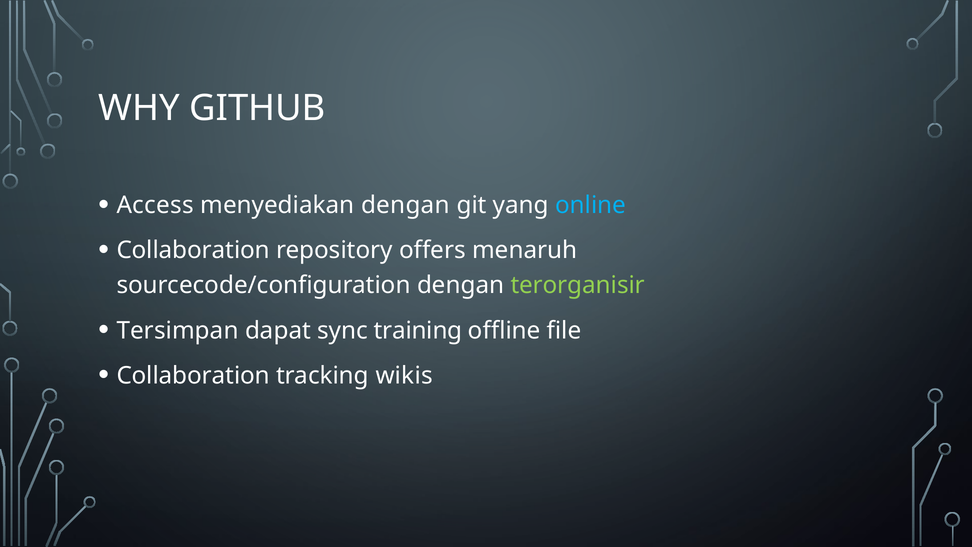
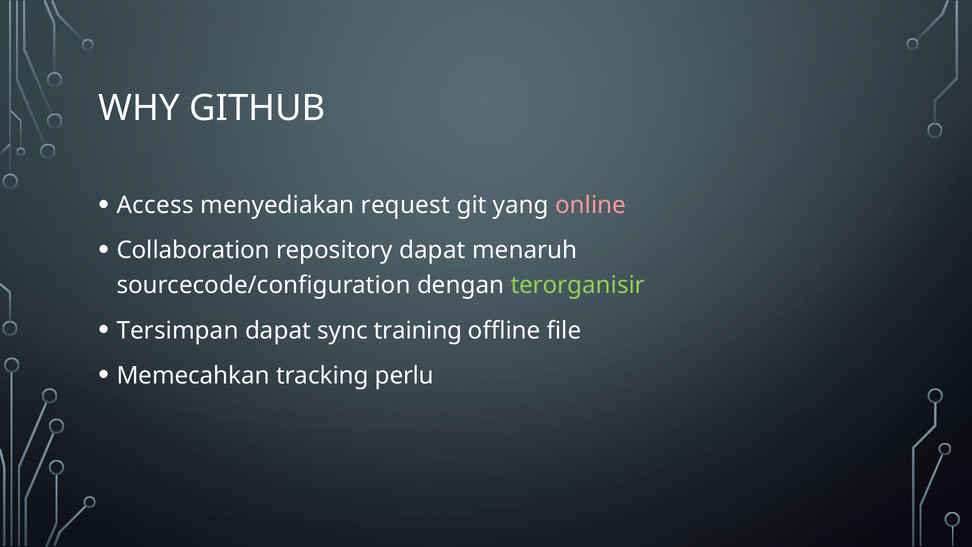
menyediakan dengan: dengan -> request (405, 205)
online colour: light blue -> pink (591, 205)
repository offers: offers -> dapat (432, 250)
Collaboration: Collaboration -> Memecahkan (193, 375)
wikis: wikis -> perlu (404, 375)
